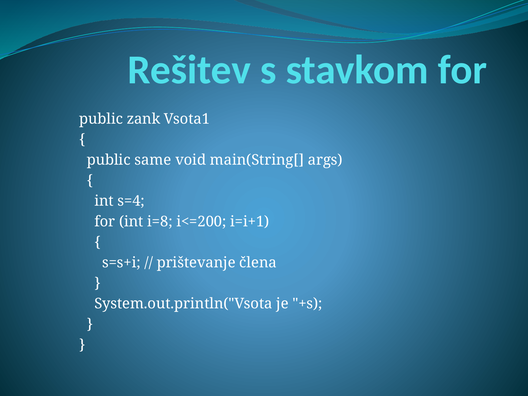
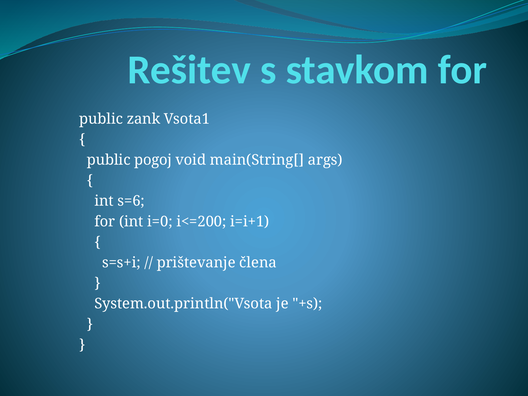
same: same -> pogoj (153, 160)
s=4: s=4 -> s=6 (131, 201)
i=8: i=8 -> i=0 (160, 222)
